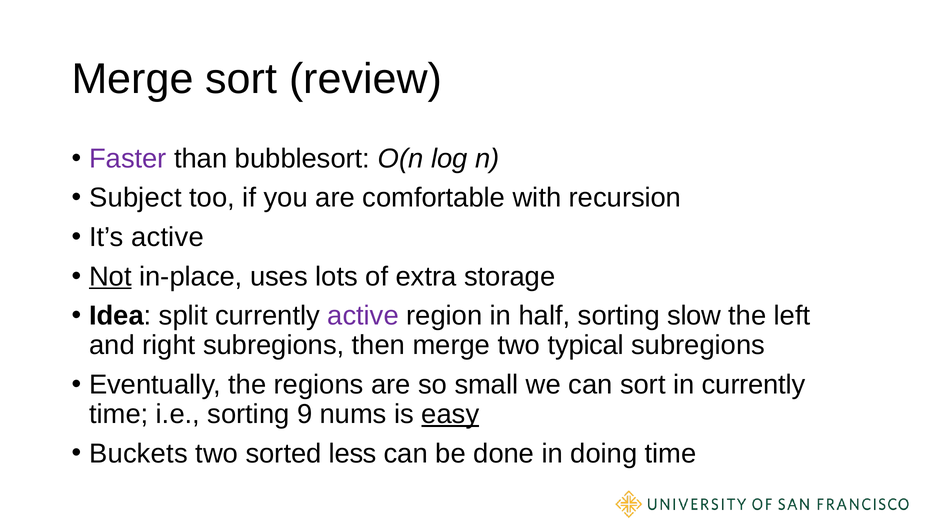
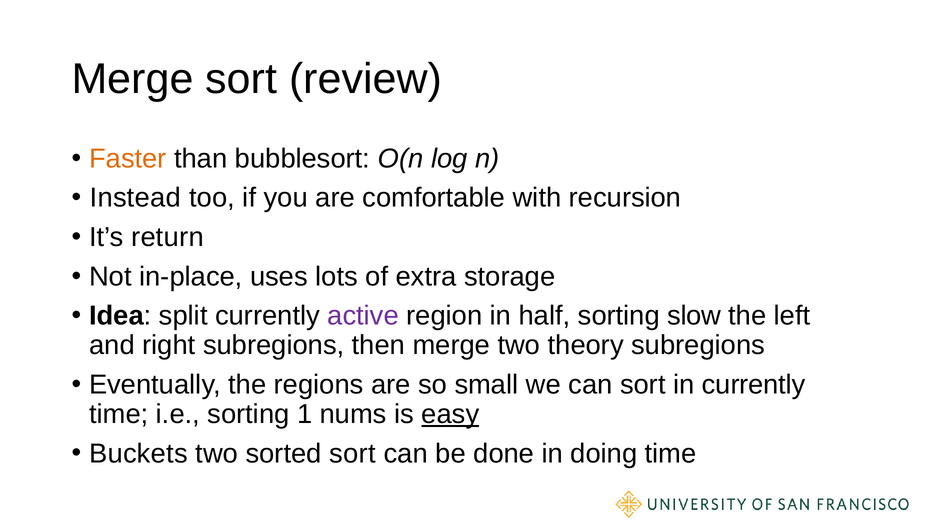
Faster colour: purple -> orange (128, 159)
Subject: Subject -> Instead (135, 198)
It’s active: active -> return (167, 237)
Not underline: present -> none (110, 277)
typical: typical -> theory (586, 345)
9: 9 -> 1 (305, 414)
sorted less: less -> sort (352, 454)
